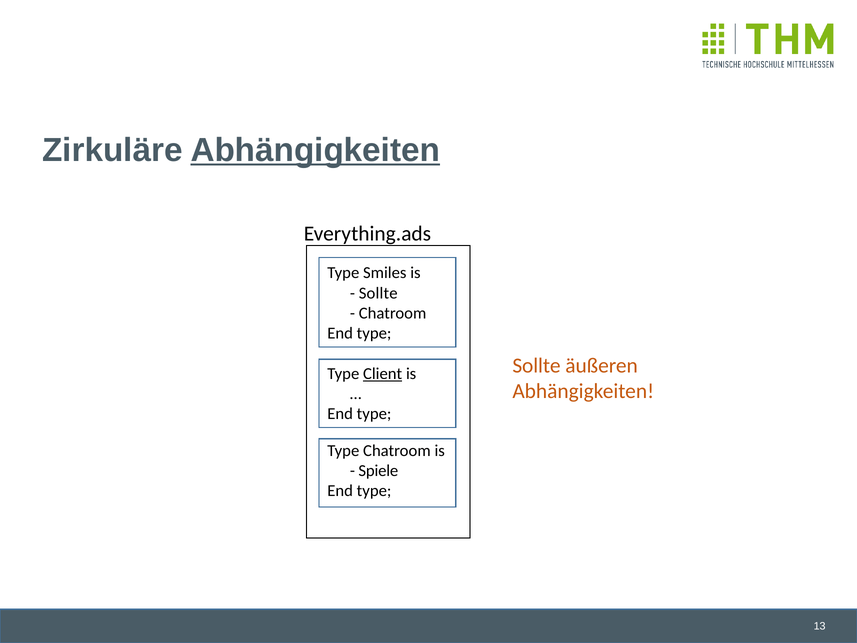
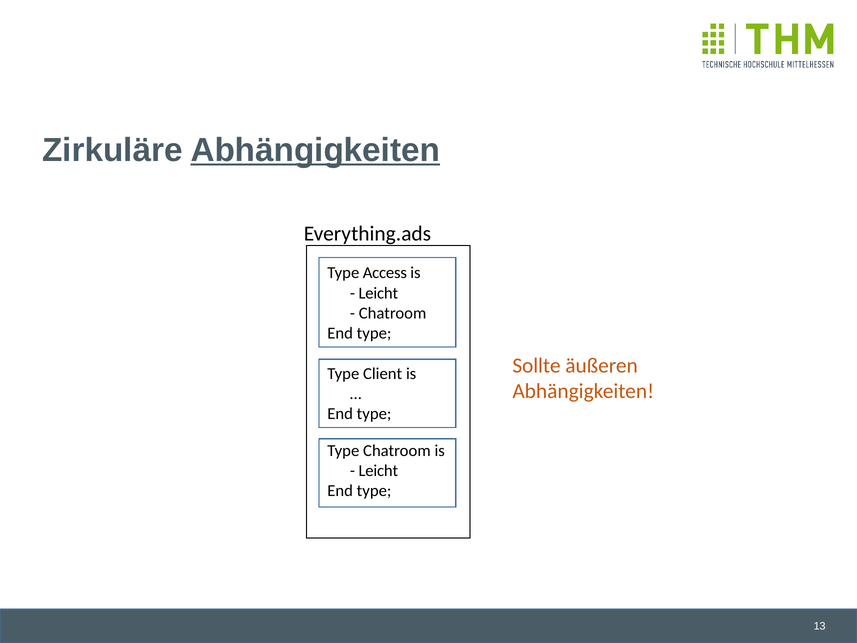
Smiles: Smiles -> Access (385, 273)
Sollte: Sollte -> Leicht (378, 293)
Client underline: present -> none (383, 374)
Spiele: Spiele -> Leicht (378, 471)
